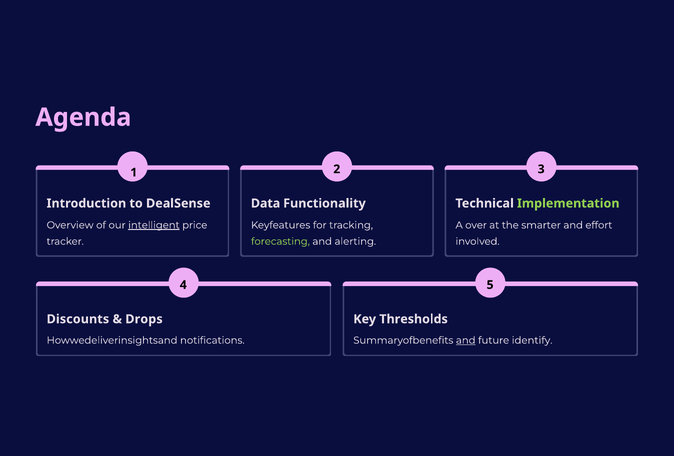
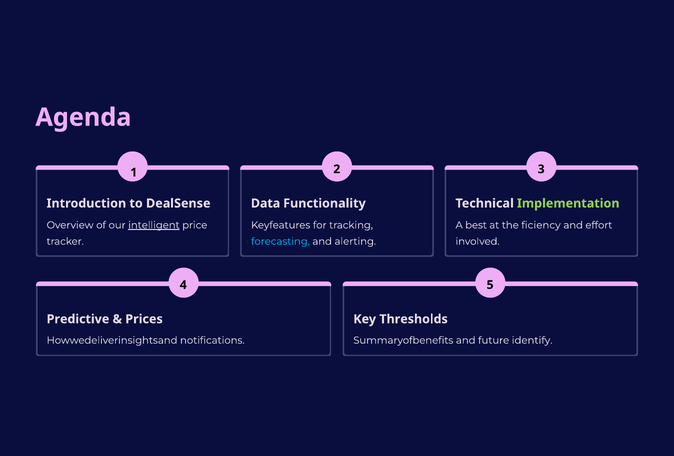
over: over -> best (476, 225)
smarter: smarter -> ficiency (541, 225)
forecasting colour: light green -> light blue (280, 241)
Discounts: Discounts -> Predictive (78, 319)
Drops: Drops -> Prices (144, 319)
and underline: present -> none (466, 340)
